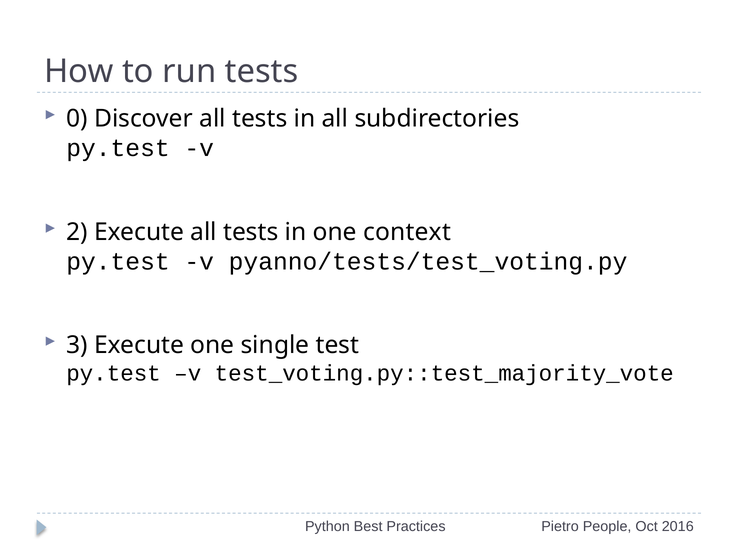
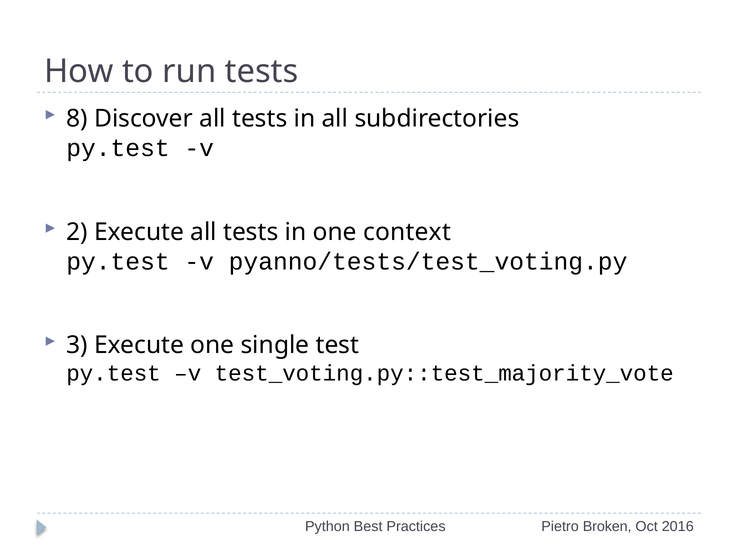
0: 0 -> 8 (77, 119)
People: People -> Broken (607, 526)
